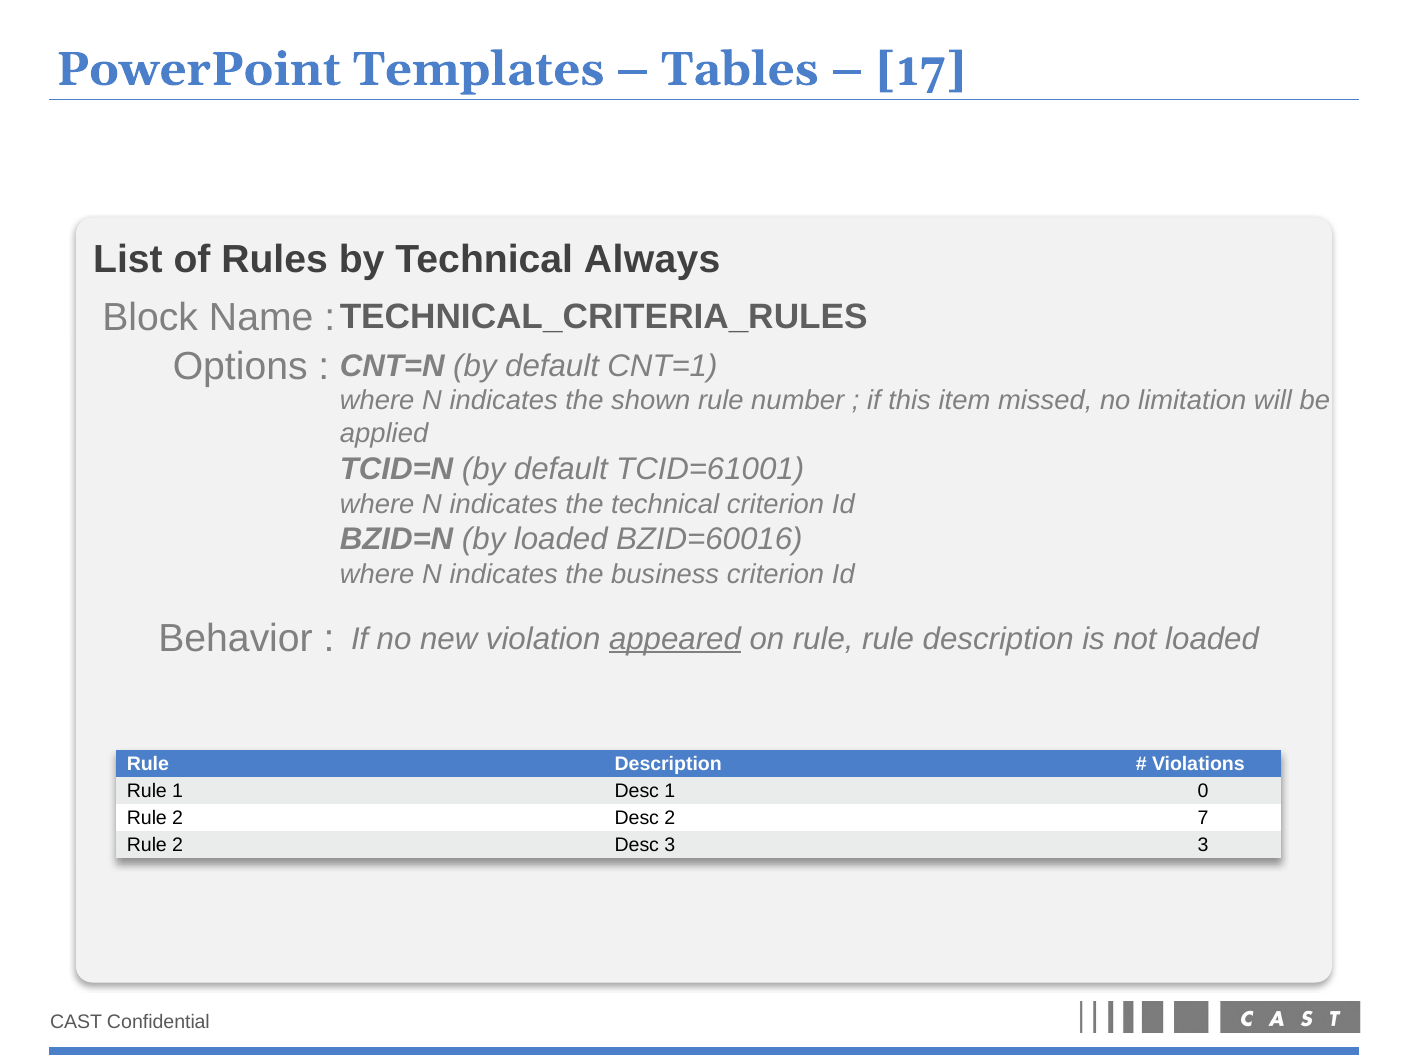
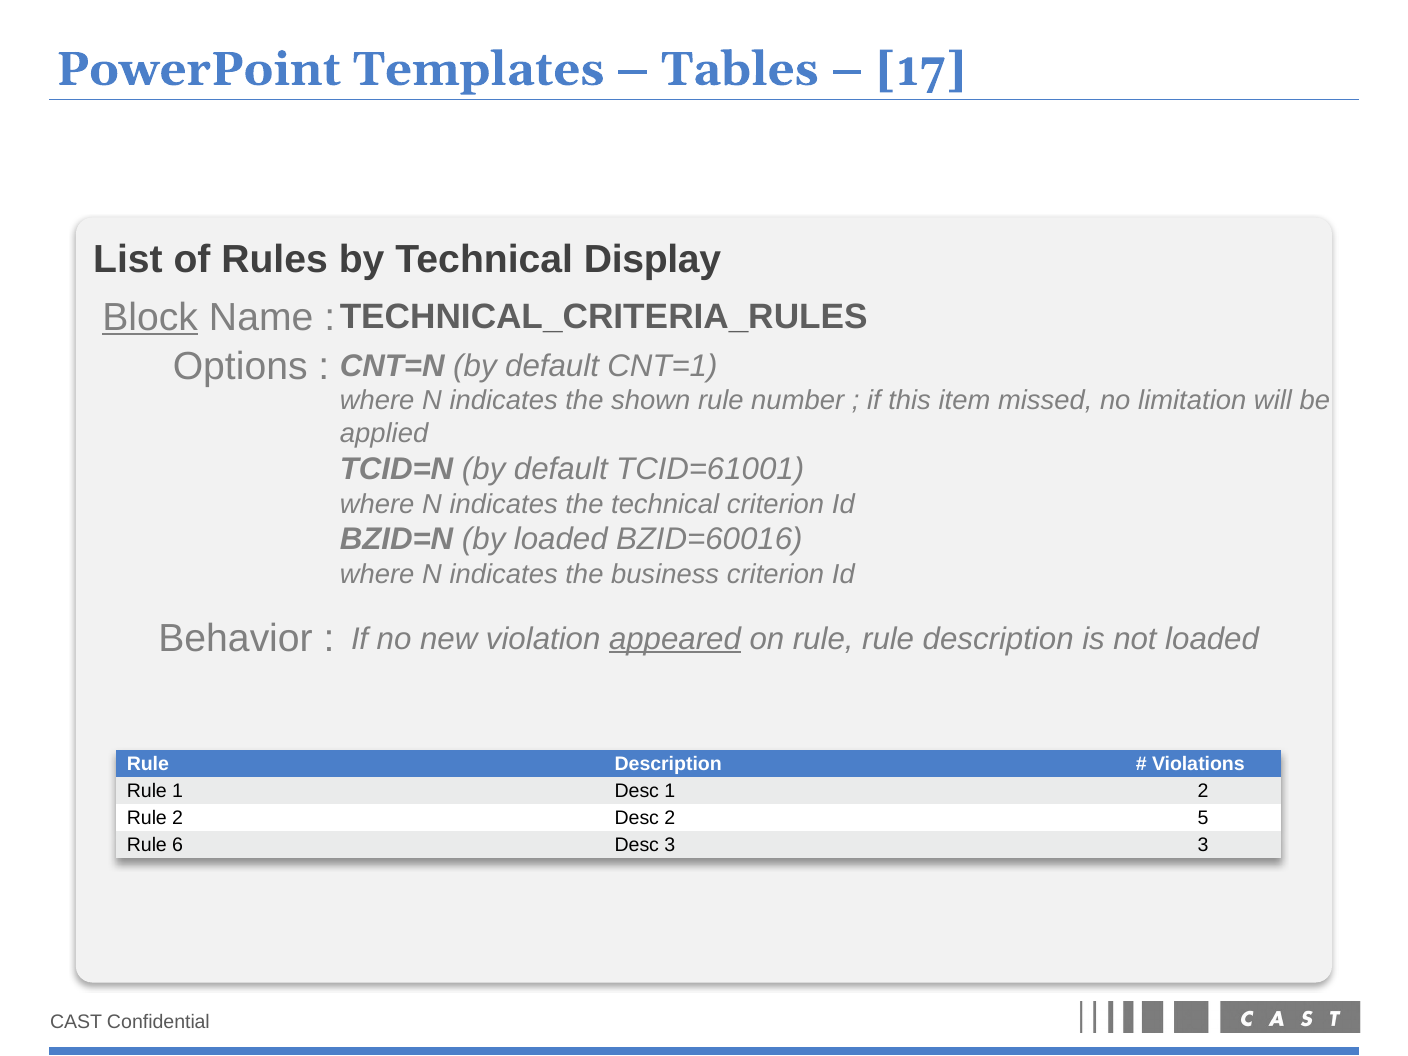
Always: Always -> Display (653, 259)
Block underline: none -> present (150, 317)
1 0: 0 -> 2 (1203, 791)
7: 7 -> 5 (1203, 818)
2: 2 -> 6 (178, 845)
